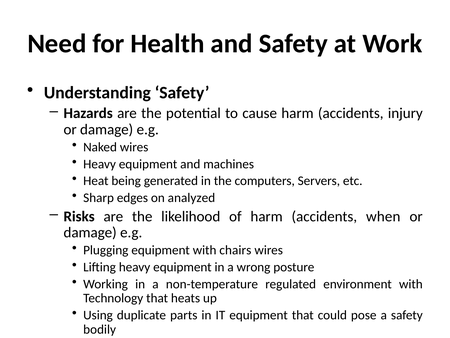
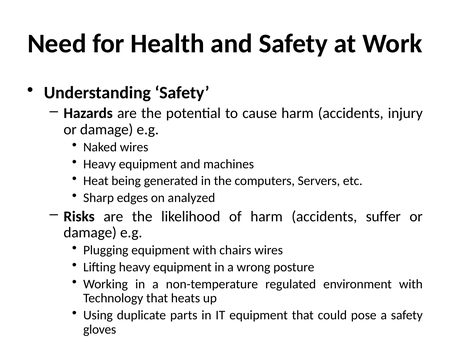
when: when -> suffer (383, 216)
bodily: bodily -> gloves (100, 329)
